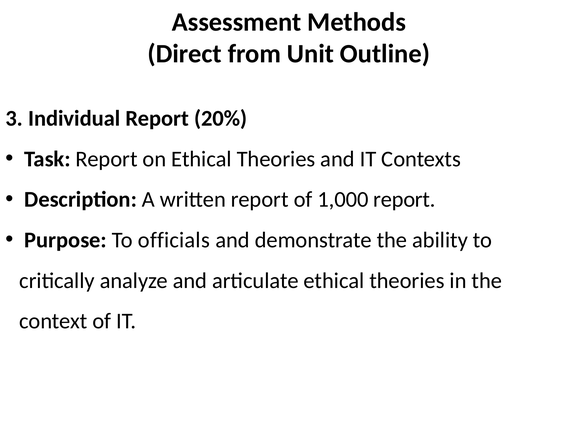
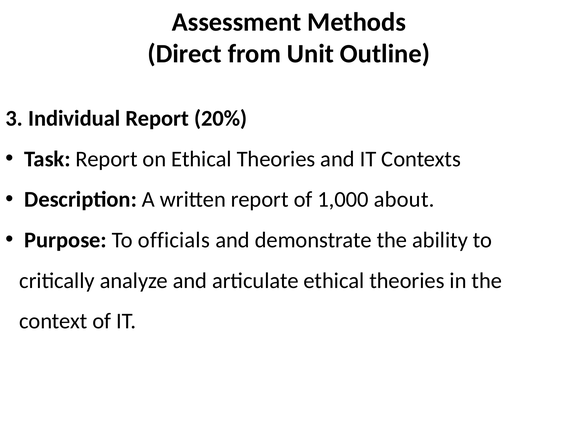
1,000 report: report -> about (404, 199)
